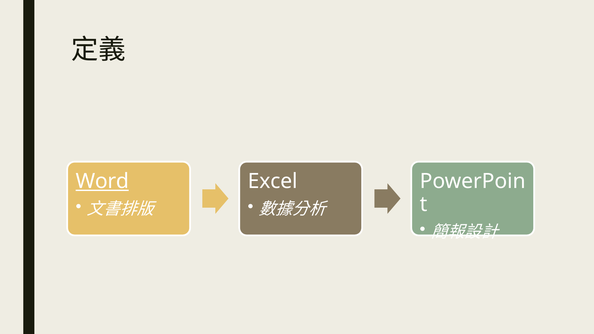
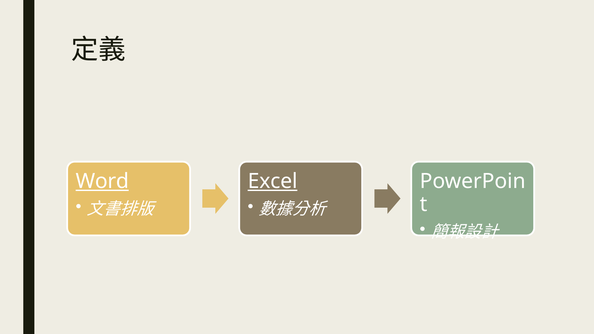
Excel underline: none -> present (273, 181)
